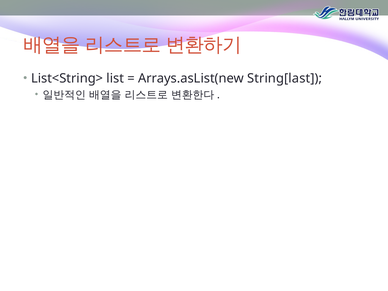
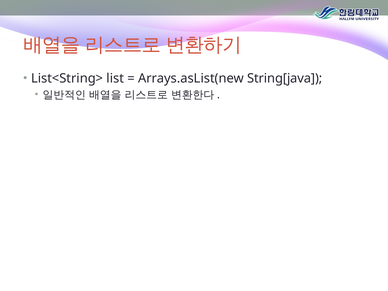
String[last: String[last -> String[java (285, 78)
